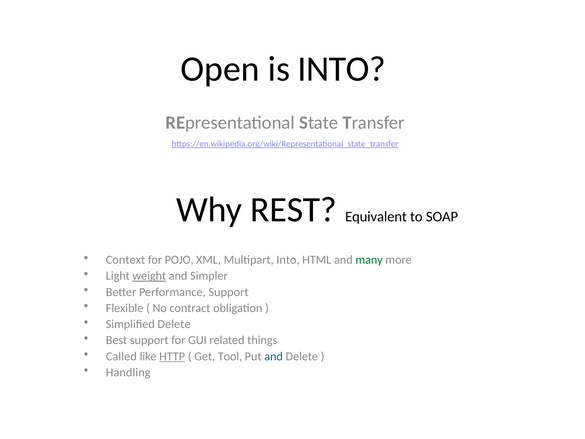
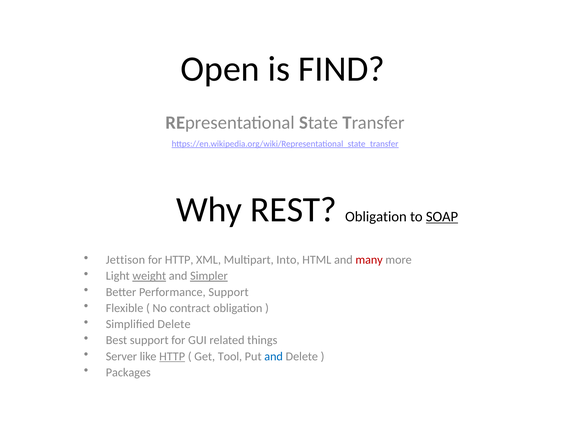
is INTO: INTO -> FIND (341, 69)
REST Equivalent: Equivalent -> Obligation (376, 217)
SOAP underline: none -> present (442, 217)
Context: Context -> Jettison (125, 260)
for POJO: POJO -> HTTP (179, 260)
many colour: green -> red (369, 260)
Simpler underline: none -> present (209, 276)
Called: Called -> Server (121, 356)
Handling: Handling -> Packages (128, 372)
